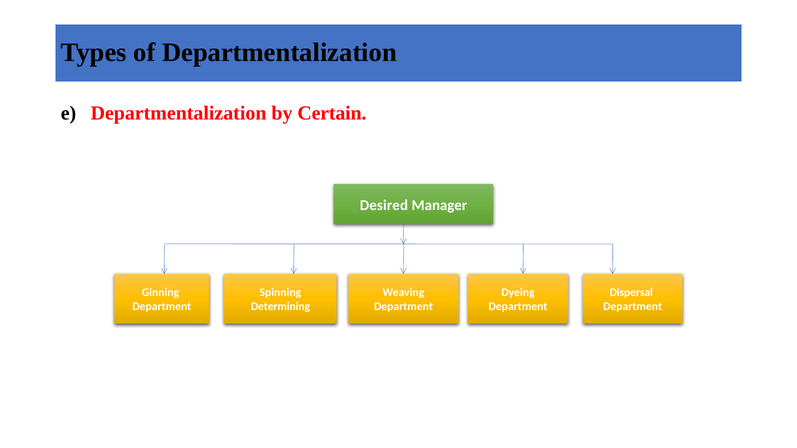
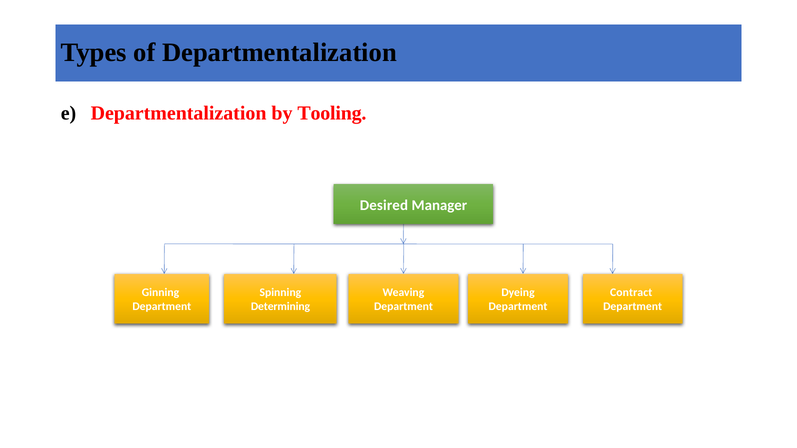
Certain: Certain -> Tooling (332, 113)
Dispersal: Dispersal -> Contract (631, 293)
